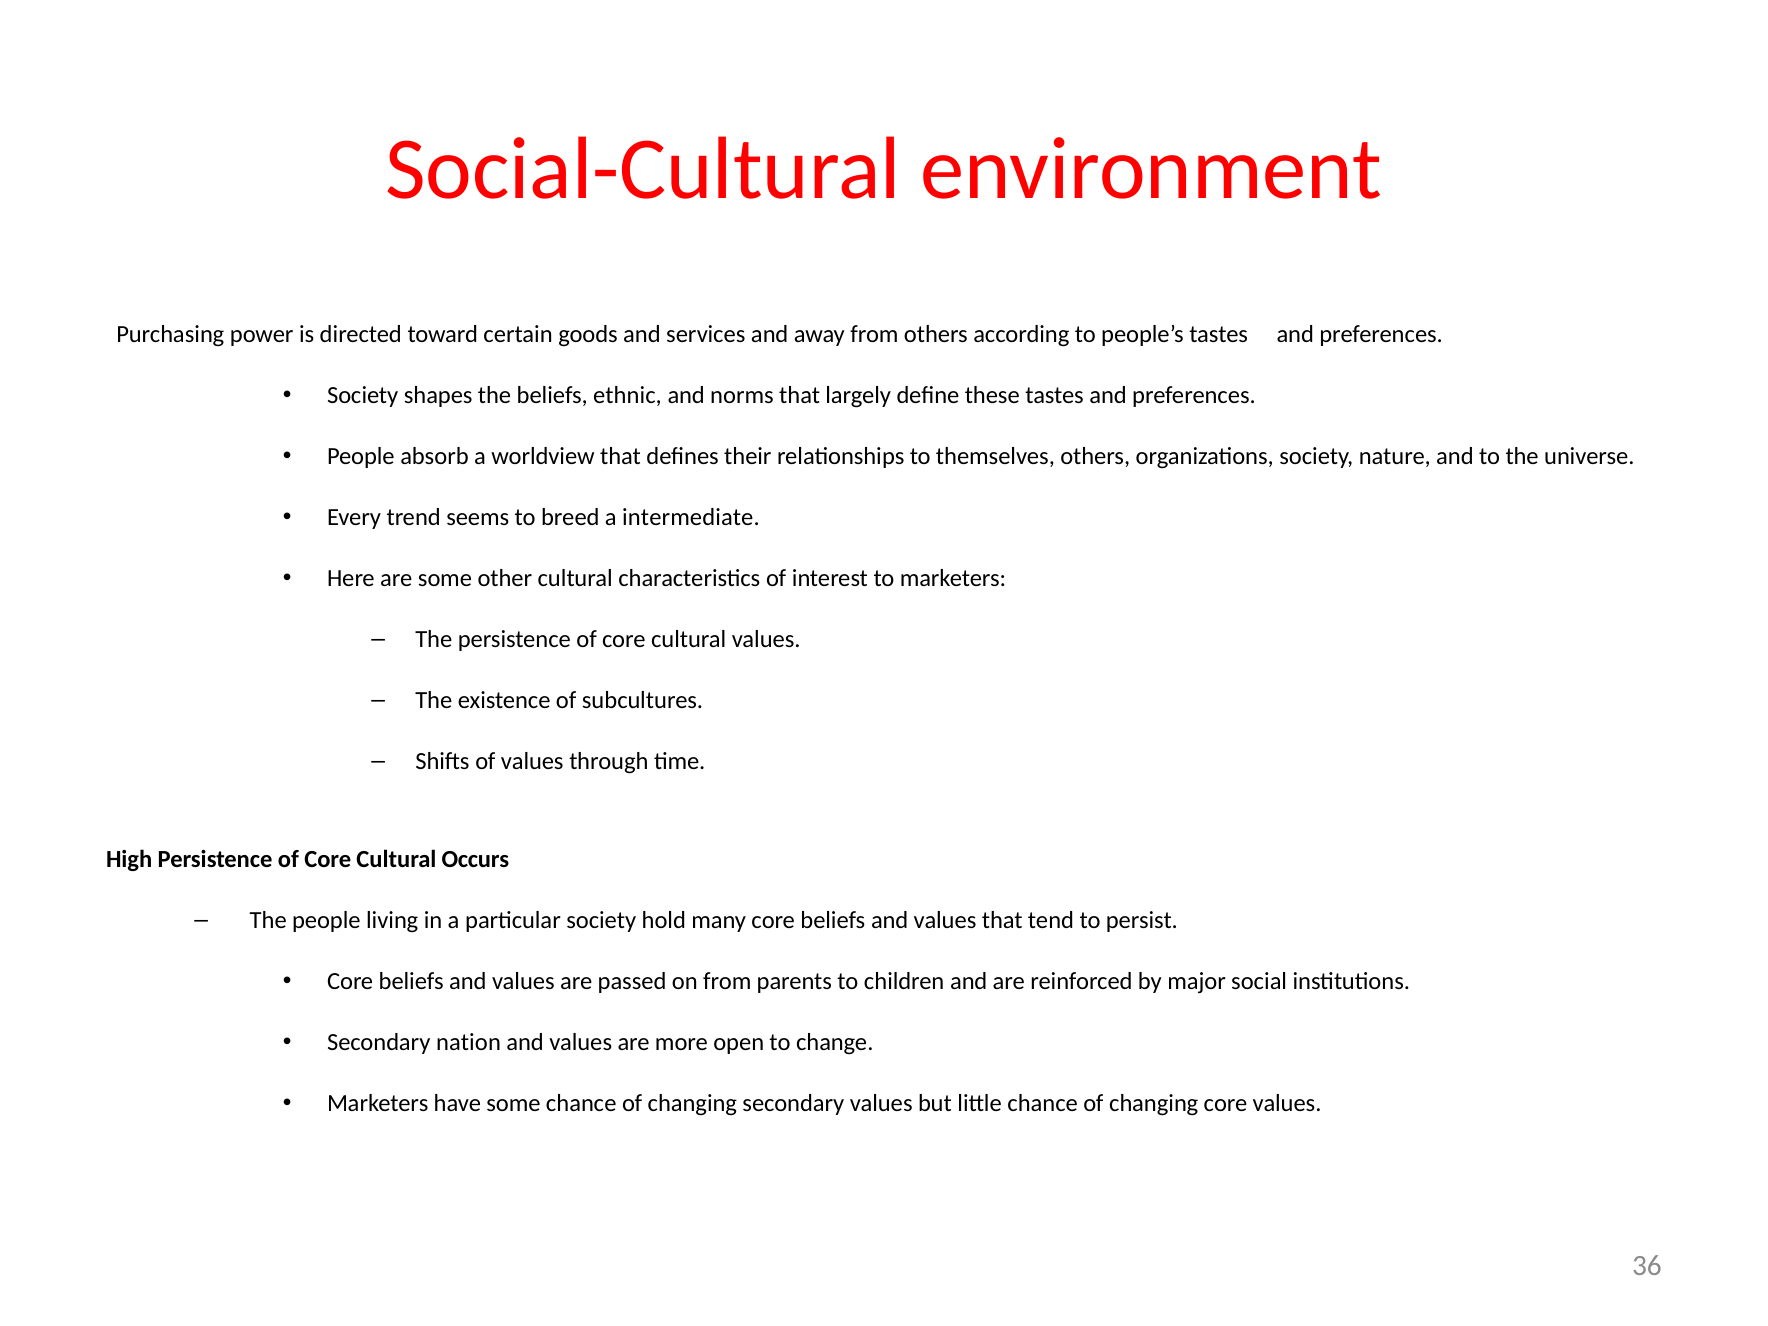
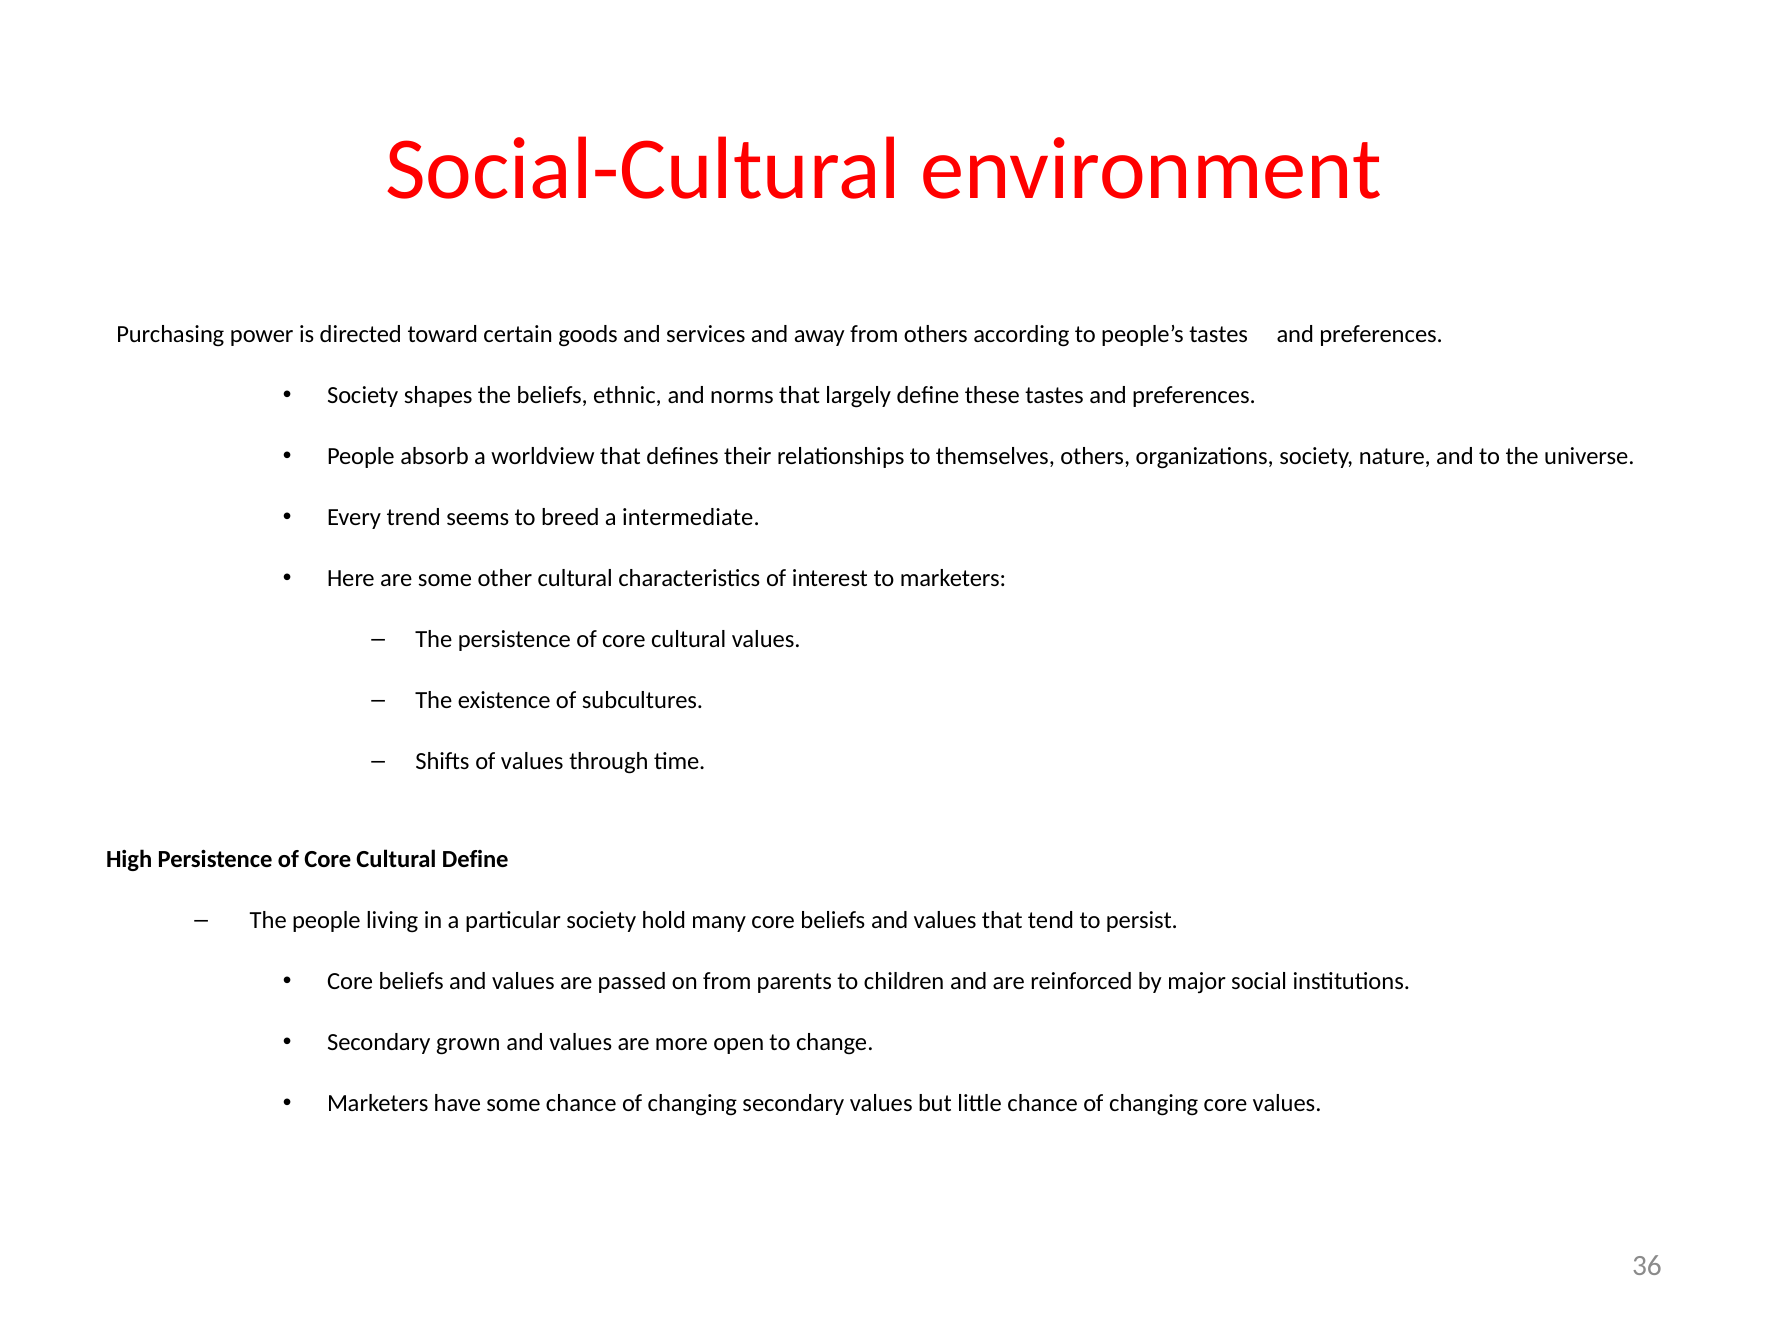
Cultural Occurs: Occurs -> Define (475, 860)
nation: nation -> grown (468, 1043)
